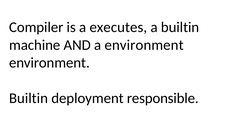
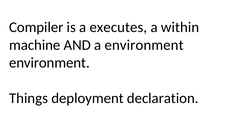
a builtin: builtin -> within (180, 27)
Builtin: Builtin -> Things (29, 98)
responsible: responsible -> declaration (163, 98)
